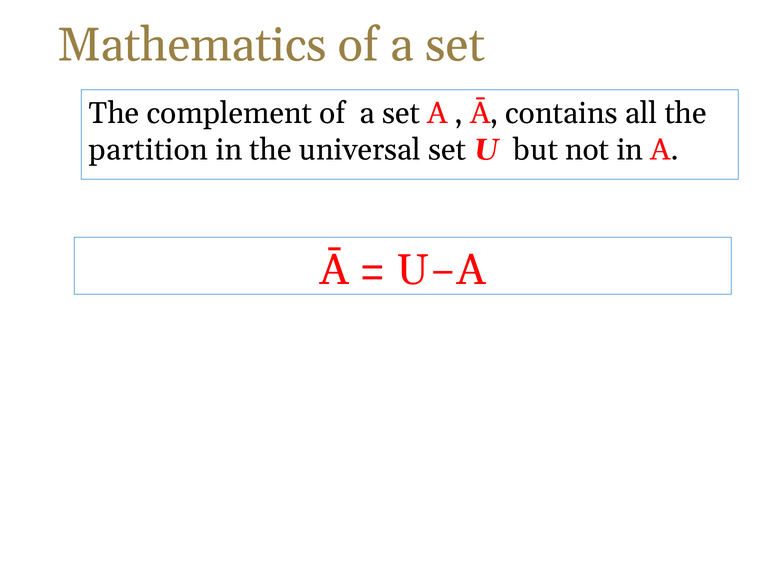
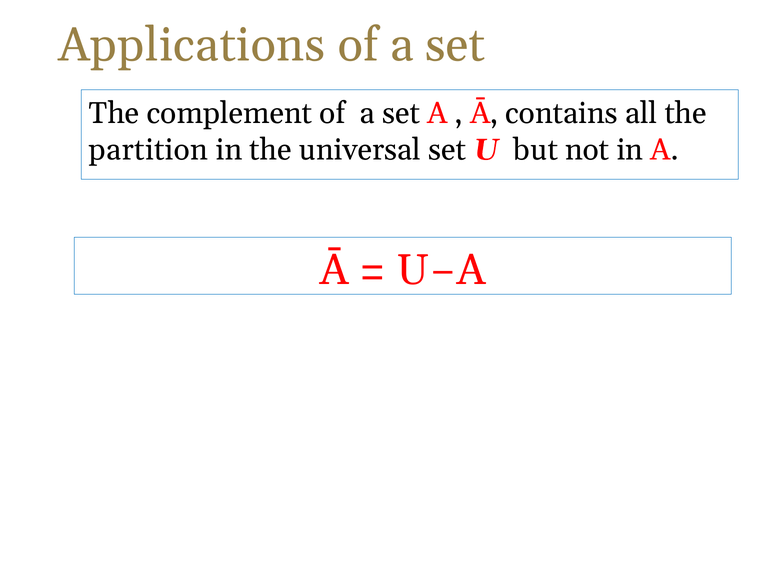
Mathematics: Mathematics -> Applications (192, 45)
